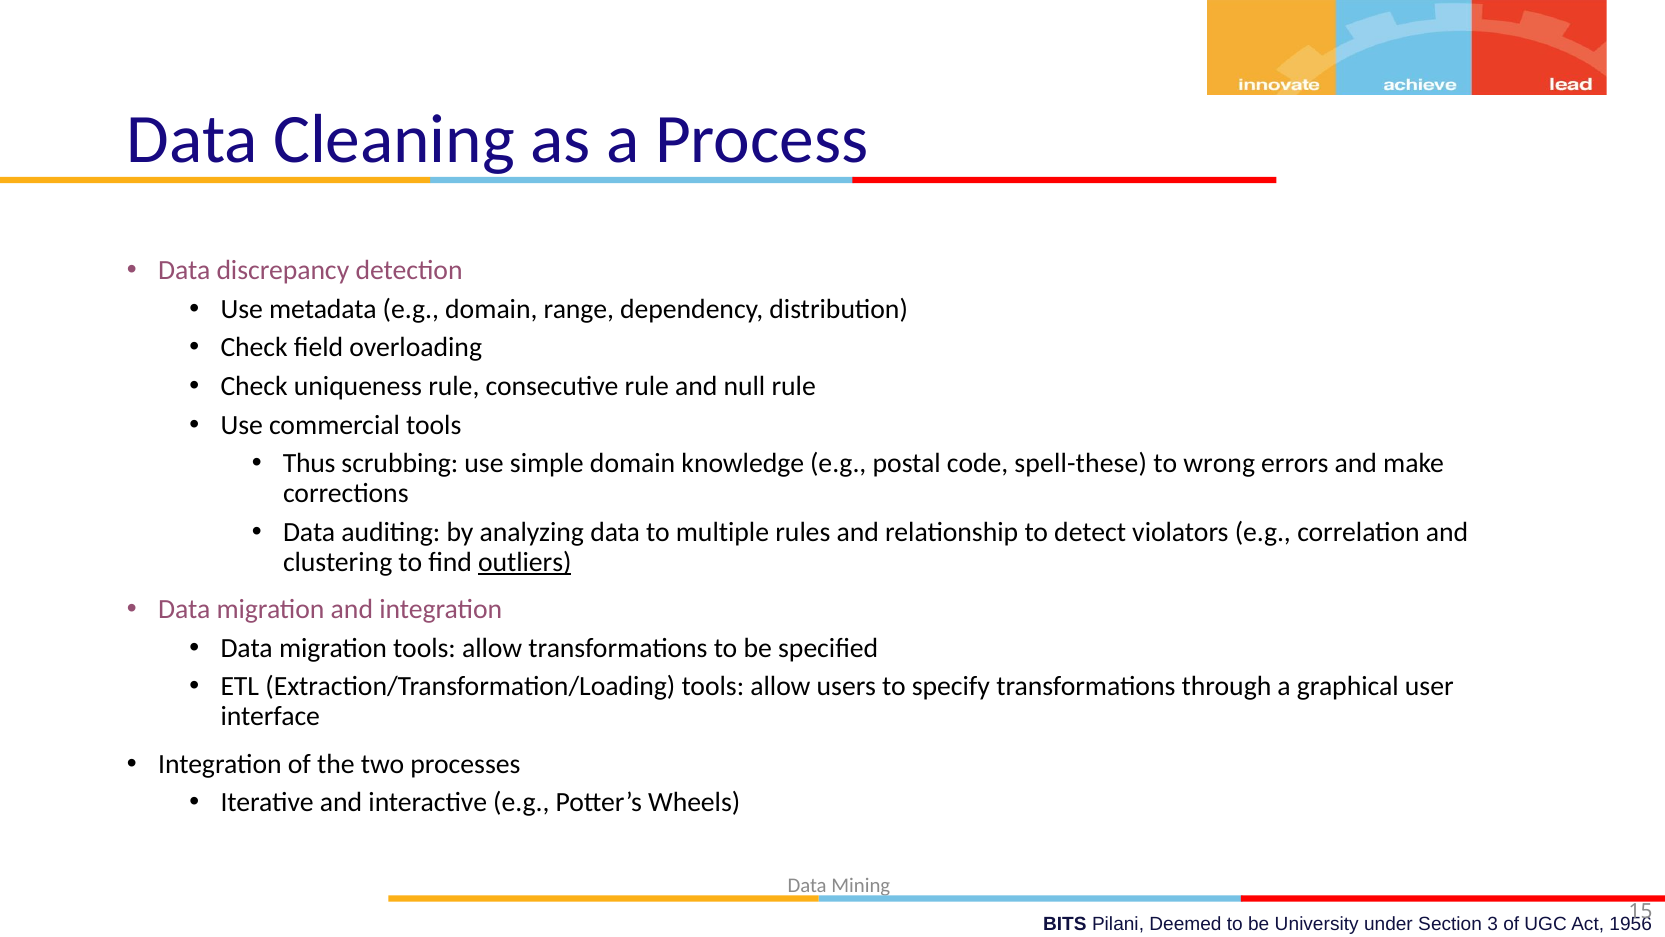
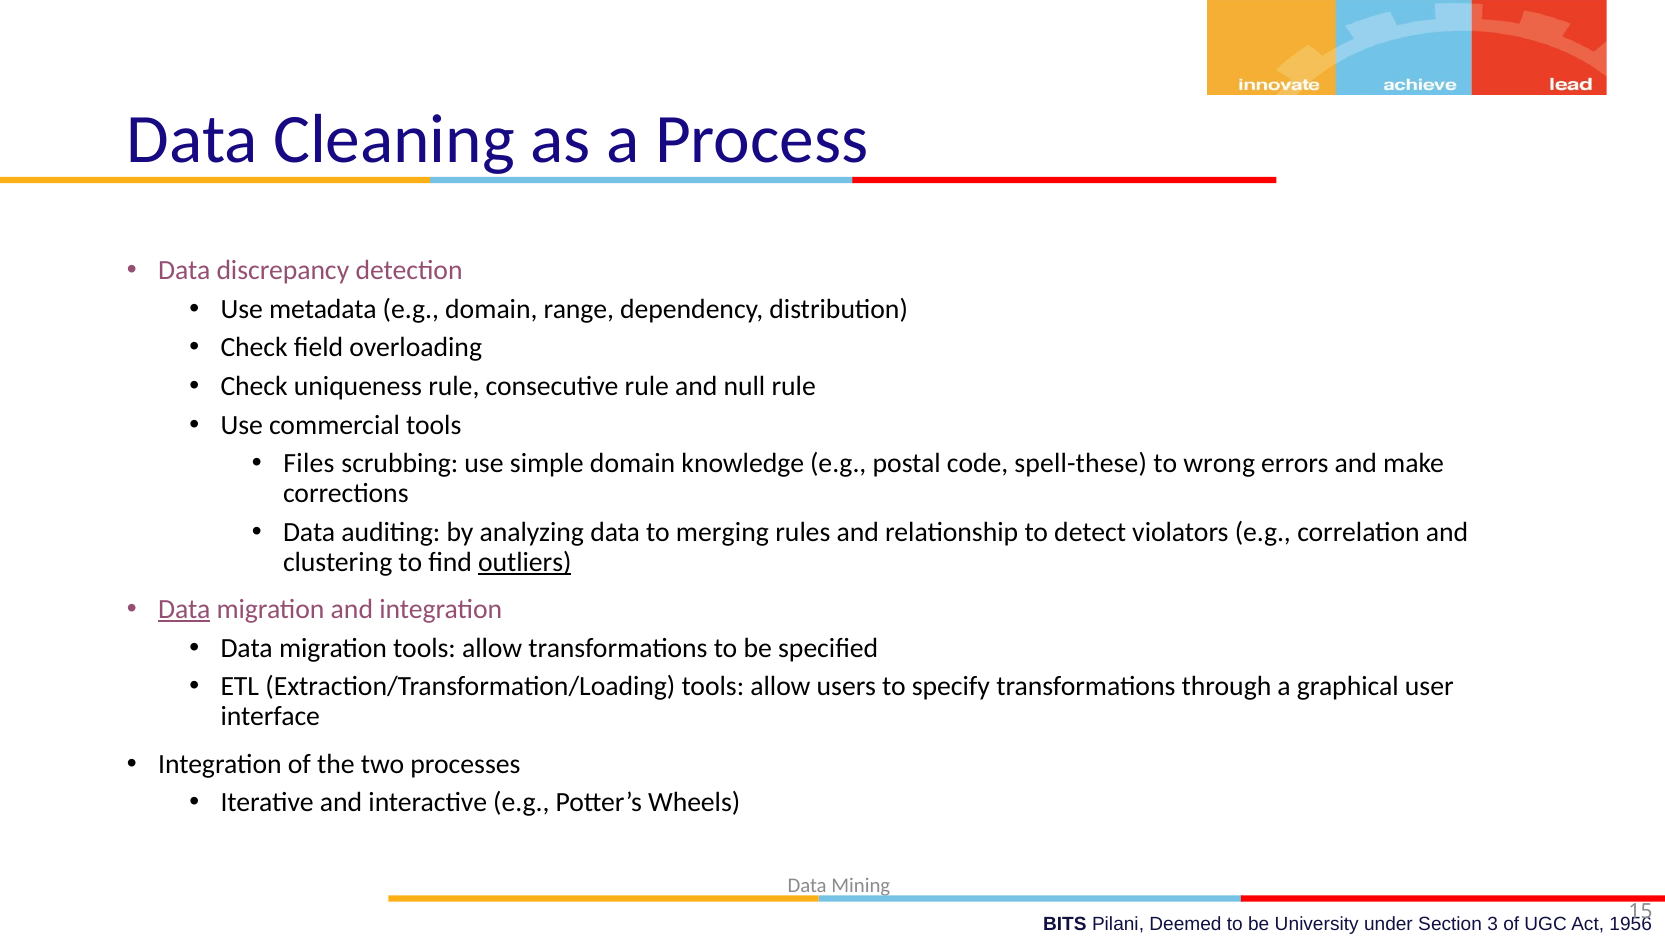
Thus: Thus -> Files (309, 463)
multiple: multiple -> merging (722, 532)
Data underline: none -> present (184, 609)
